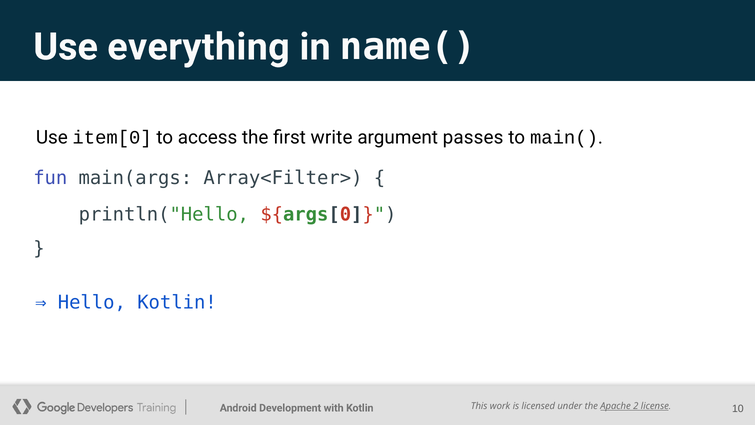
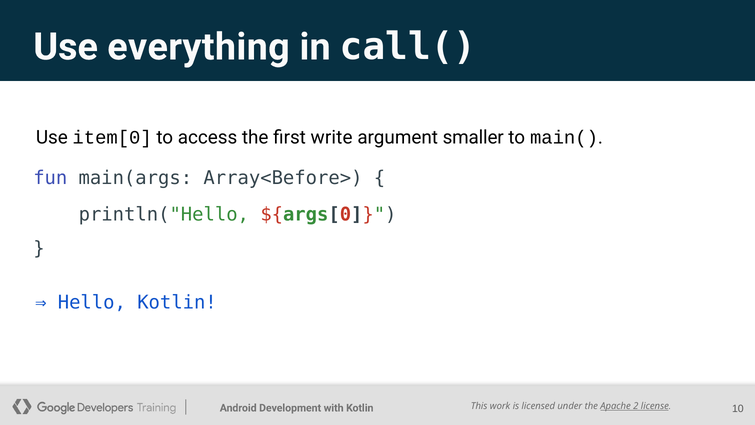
name(: name( -> call( (408, 47)
passes: passes -> smaller (473, 138)
Array<Filter>: Array<Filter> -> Array<Before> (283, 178)
